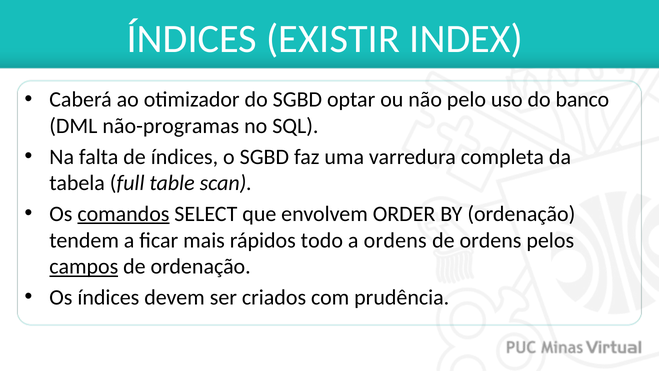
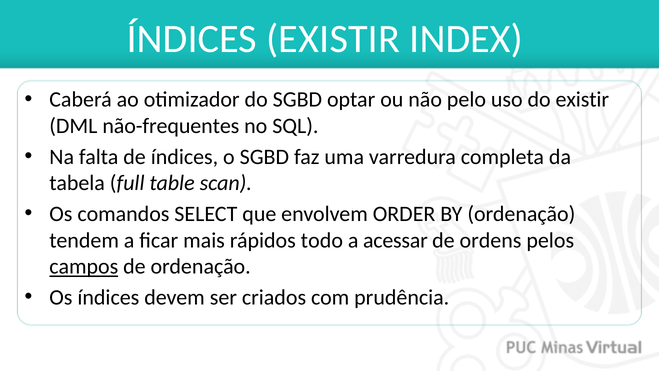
do banco: banco -> existir (582, 100)
não-programas: não-programas -> não-frequentes (171, 126)
comandos underline: present -> none (123, 214)
a ordens: ordens -> acessar (395, 240)
